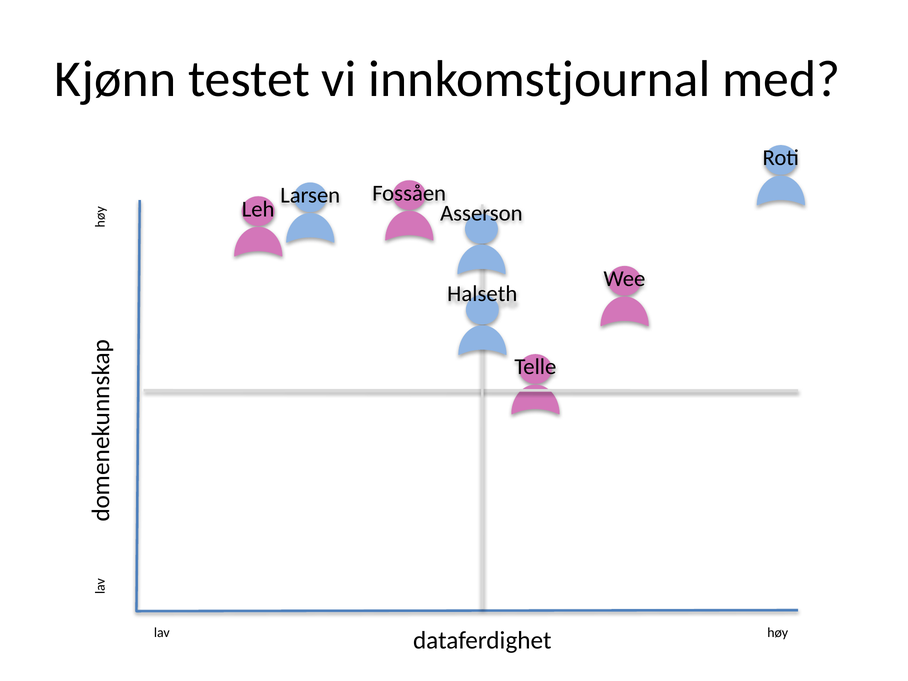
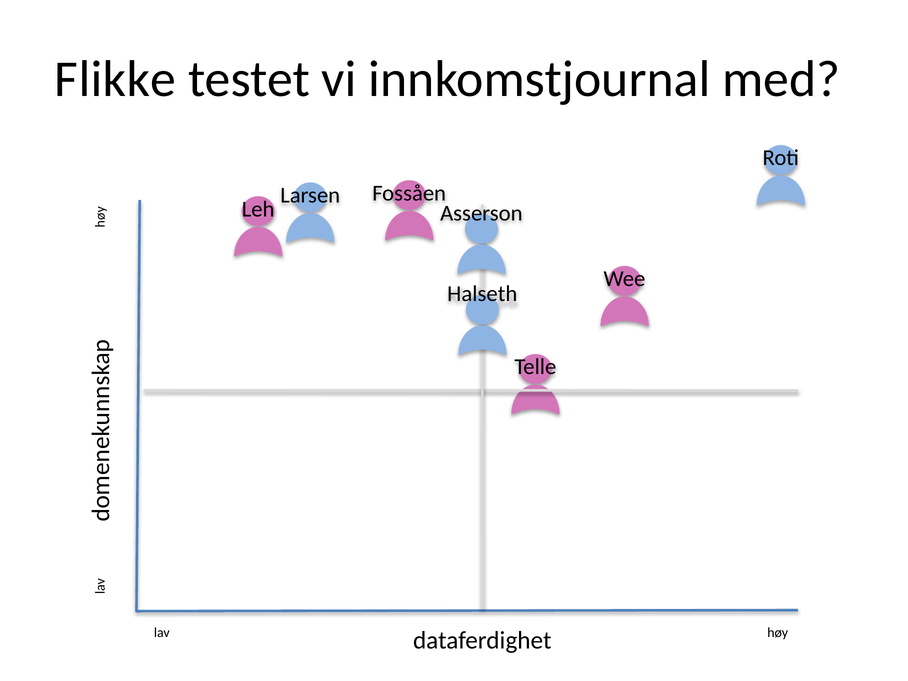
Kjønn: Kjønn -> Flikke (115, 79)
